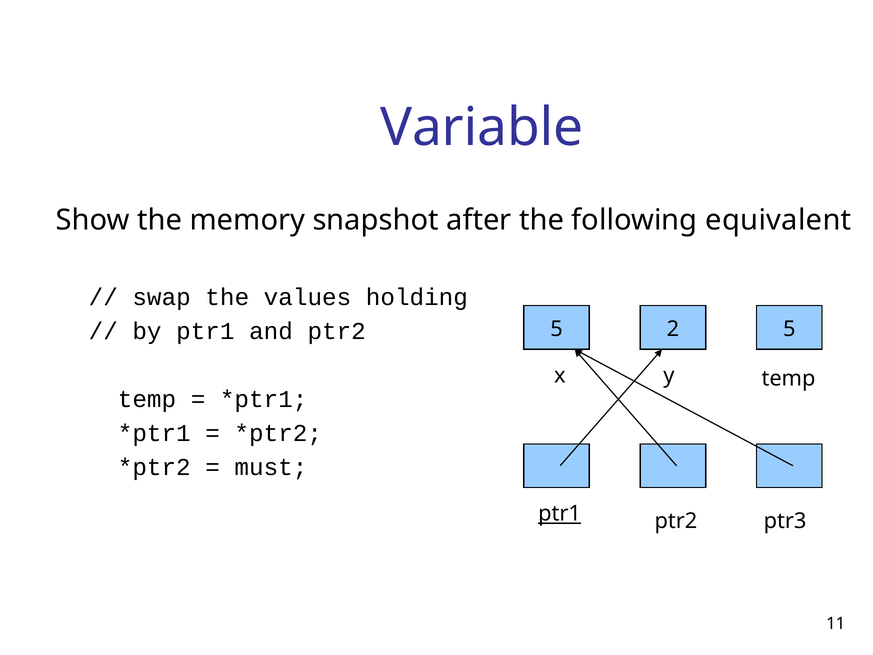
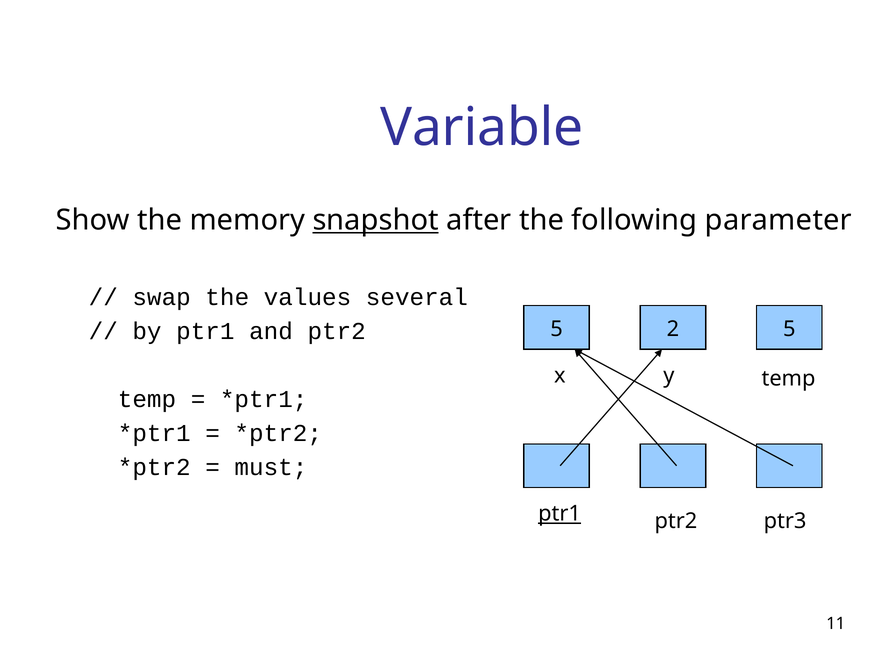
snapshot underline: none -> present (376, 220)
equivalent: equivalent -> parameter (778, 220)
holding: holding -> several (417, 297)
